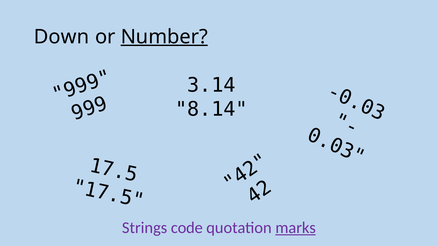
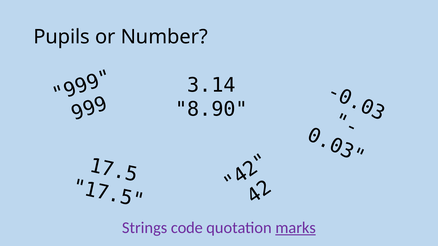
Down: Down -> Pupils (62, 37)
Number underline: present -> none (164, 37)
8.14: 8.14 -> 8.90 (211, 109)
